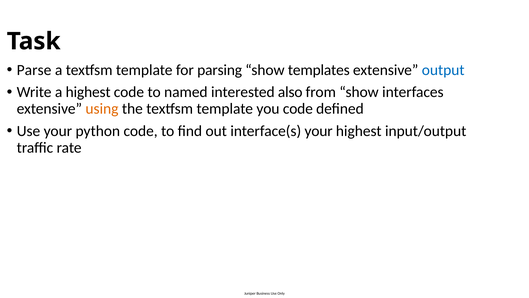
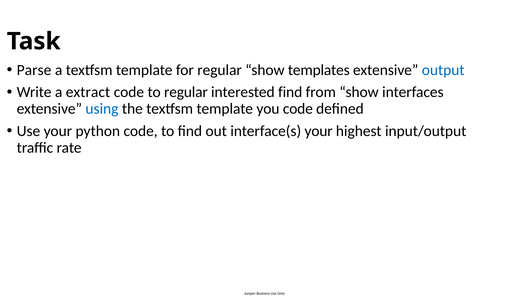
for parsing: parsing -> regular (220, 70)
a highest: highest -> extract (88, 92)
to named: named -> regular (186, 92)
interested also: also -> find (290, 92)
using colour: orange -> blue (102, 109)
